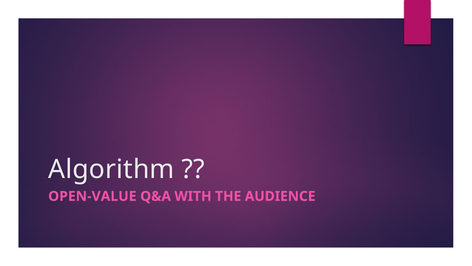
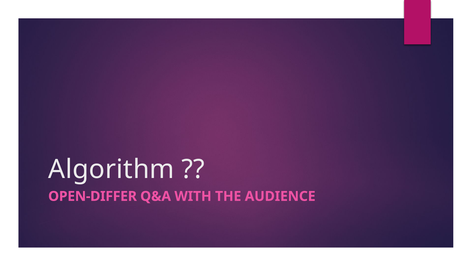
OPEN-VALUE: OPEN-VALUE -> OPEN-DIFFER (93, 196)
